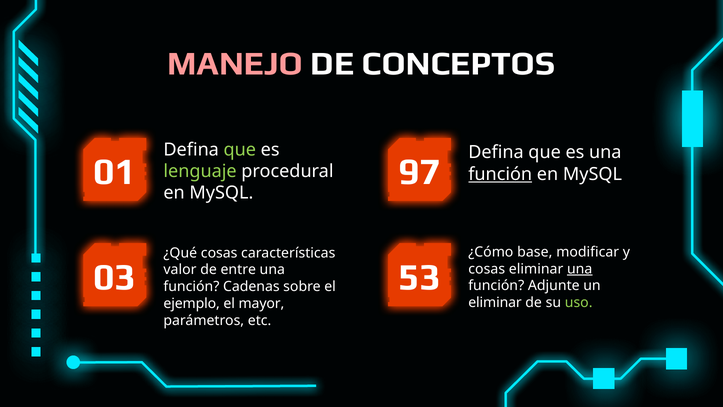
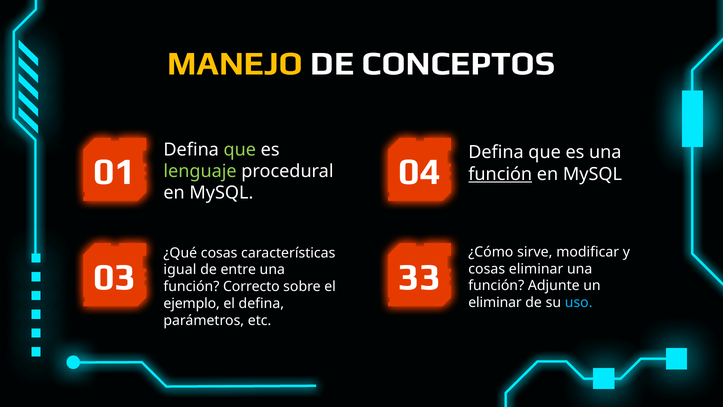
MANEJO colour: pink -> yellow (235, 64)
97: 97 -> 04 (420, 172)
base: base -> sirve (535, 252)
53: 53 -> 33 (420, 277)
una underline: present -> none (580, 269)
valor: valor -> igual (180, 270)
Cadenas: Cadenas -> Correcto (251, 287)
uso colour: light green -> light blue (579, 303)
el mayor: mayor -> defina (261, 303)
